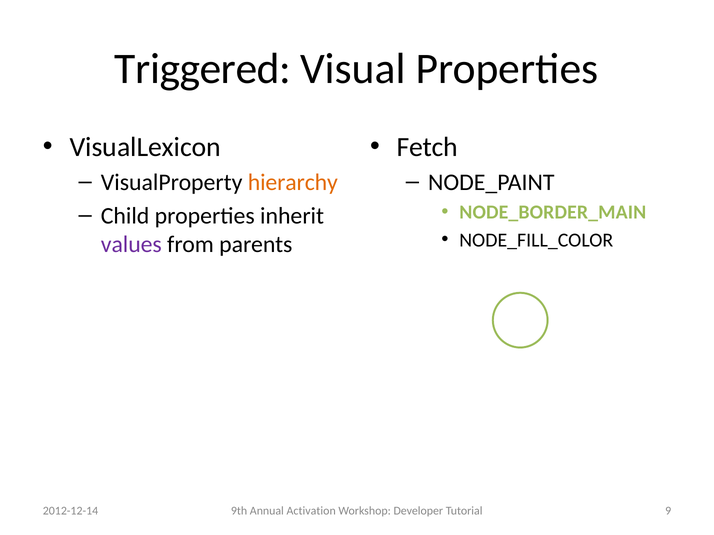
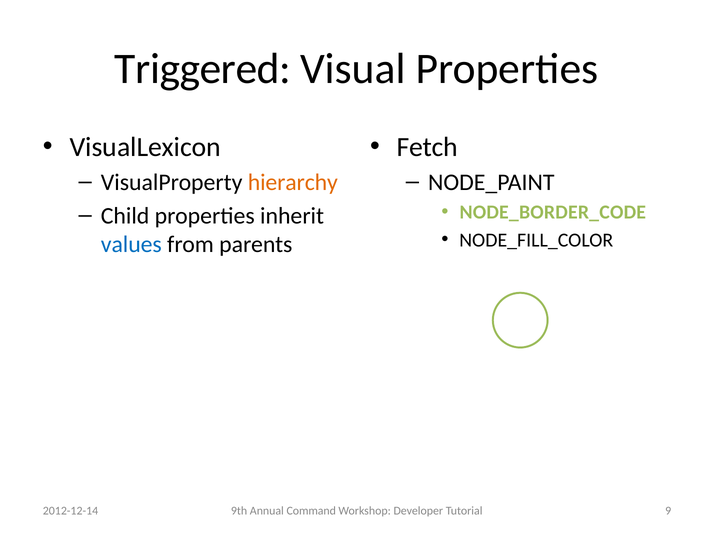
NODE_BORDER_MAIN: NODE_BORDER_MAIN -> NODE_BORDER_CODE (553, 212)
values colour: purple -> blue (131, 244)
Activation: Activation -> Command (311, 511)
